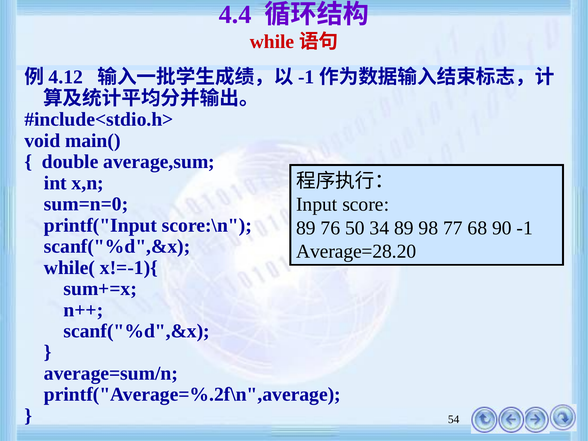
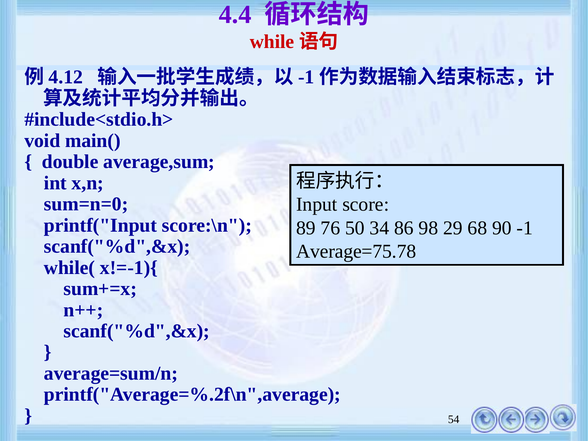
34 89: 89 -> 86 (404, 228)
77: 77 -> 29 (453, 228)
Average=28.20: Average=28.20 -> Average=75.78 (356, 252)
